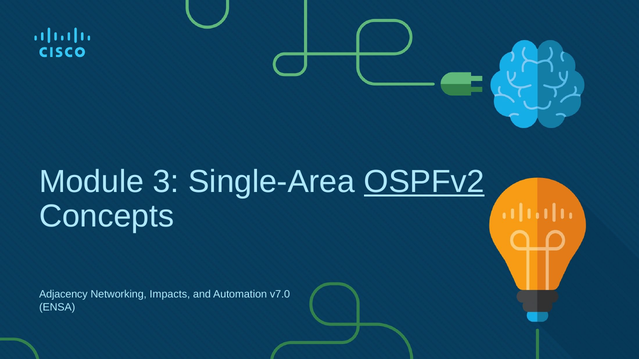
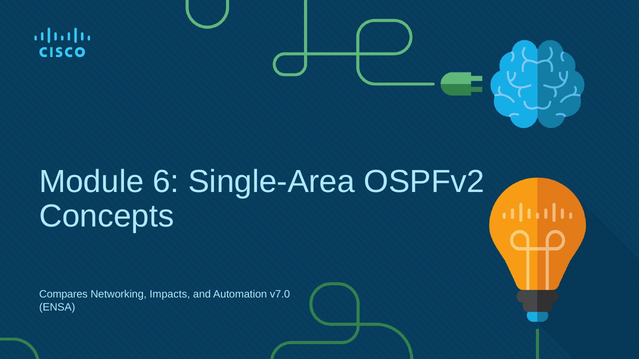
3: 3 -> 6 (166, 182)
OSPFv2 underline: present -> none (424, 182)
Adjacency: Adjacency -> Compares (63, 295)
